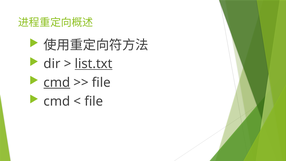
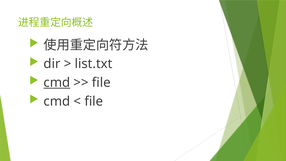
list.txt underline: present -> none (94, 64)
